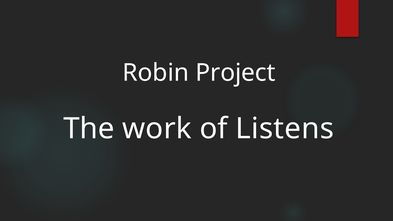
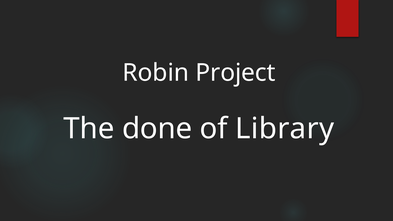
work: work -> done (157, 129)
Listens: Listens -> Library (285, 129)
